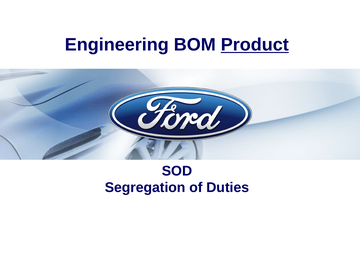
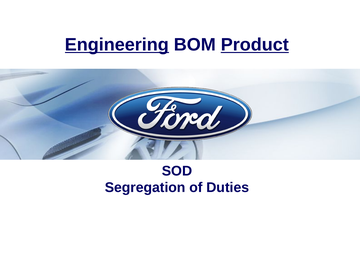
Engineering underline: none -> present (117, 45)
